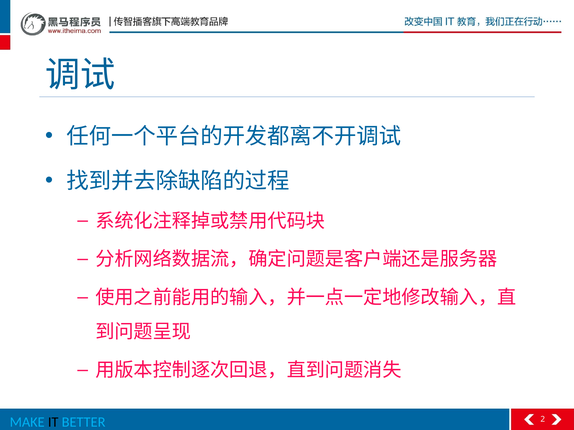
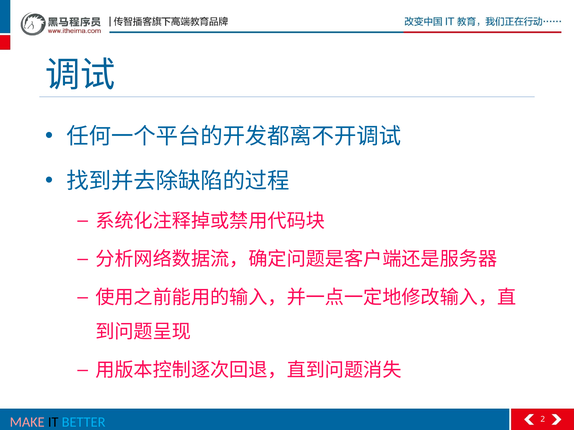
MAKE colour: light blue -> pink (27, 423)
